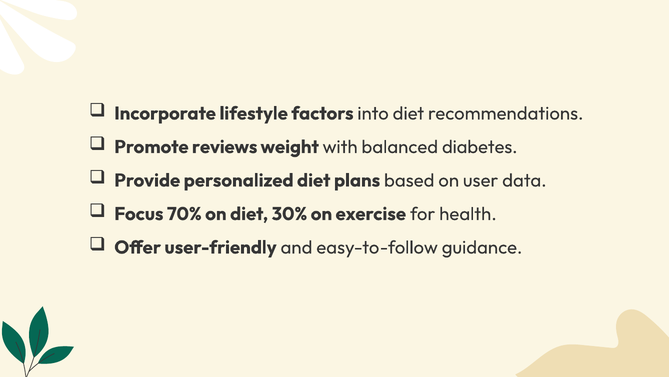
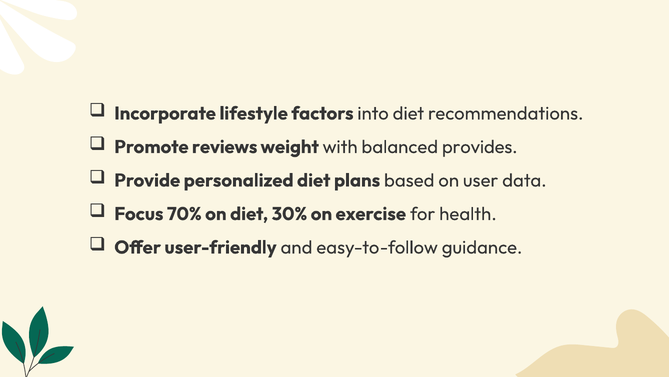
diabetes: diabetes -> provides (480, 147)
